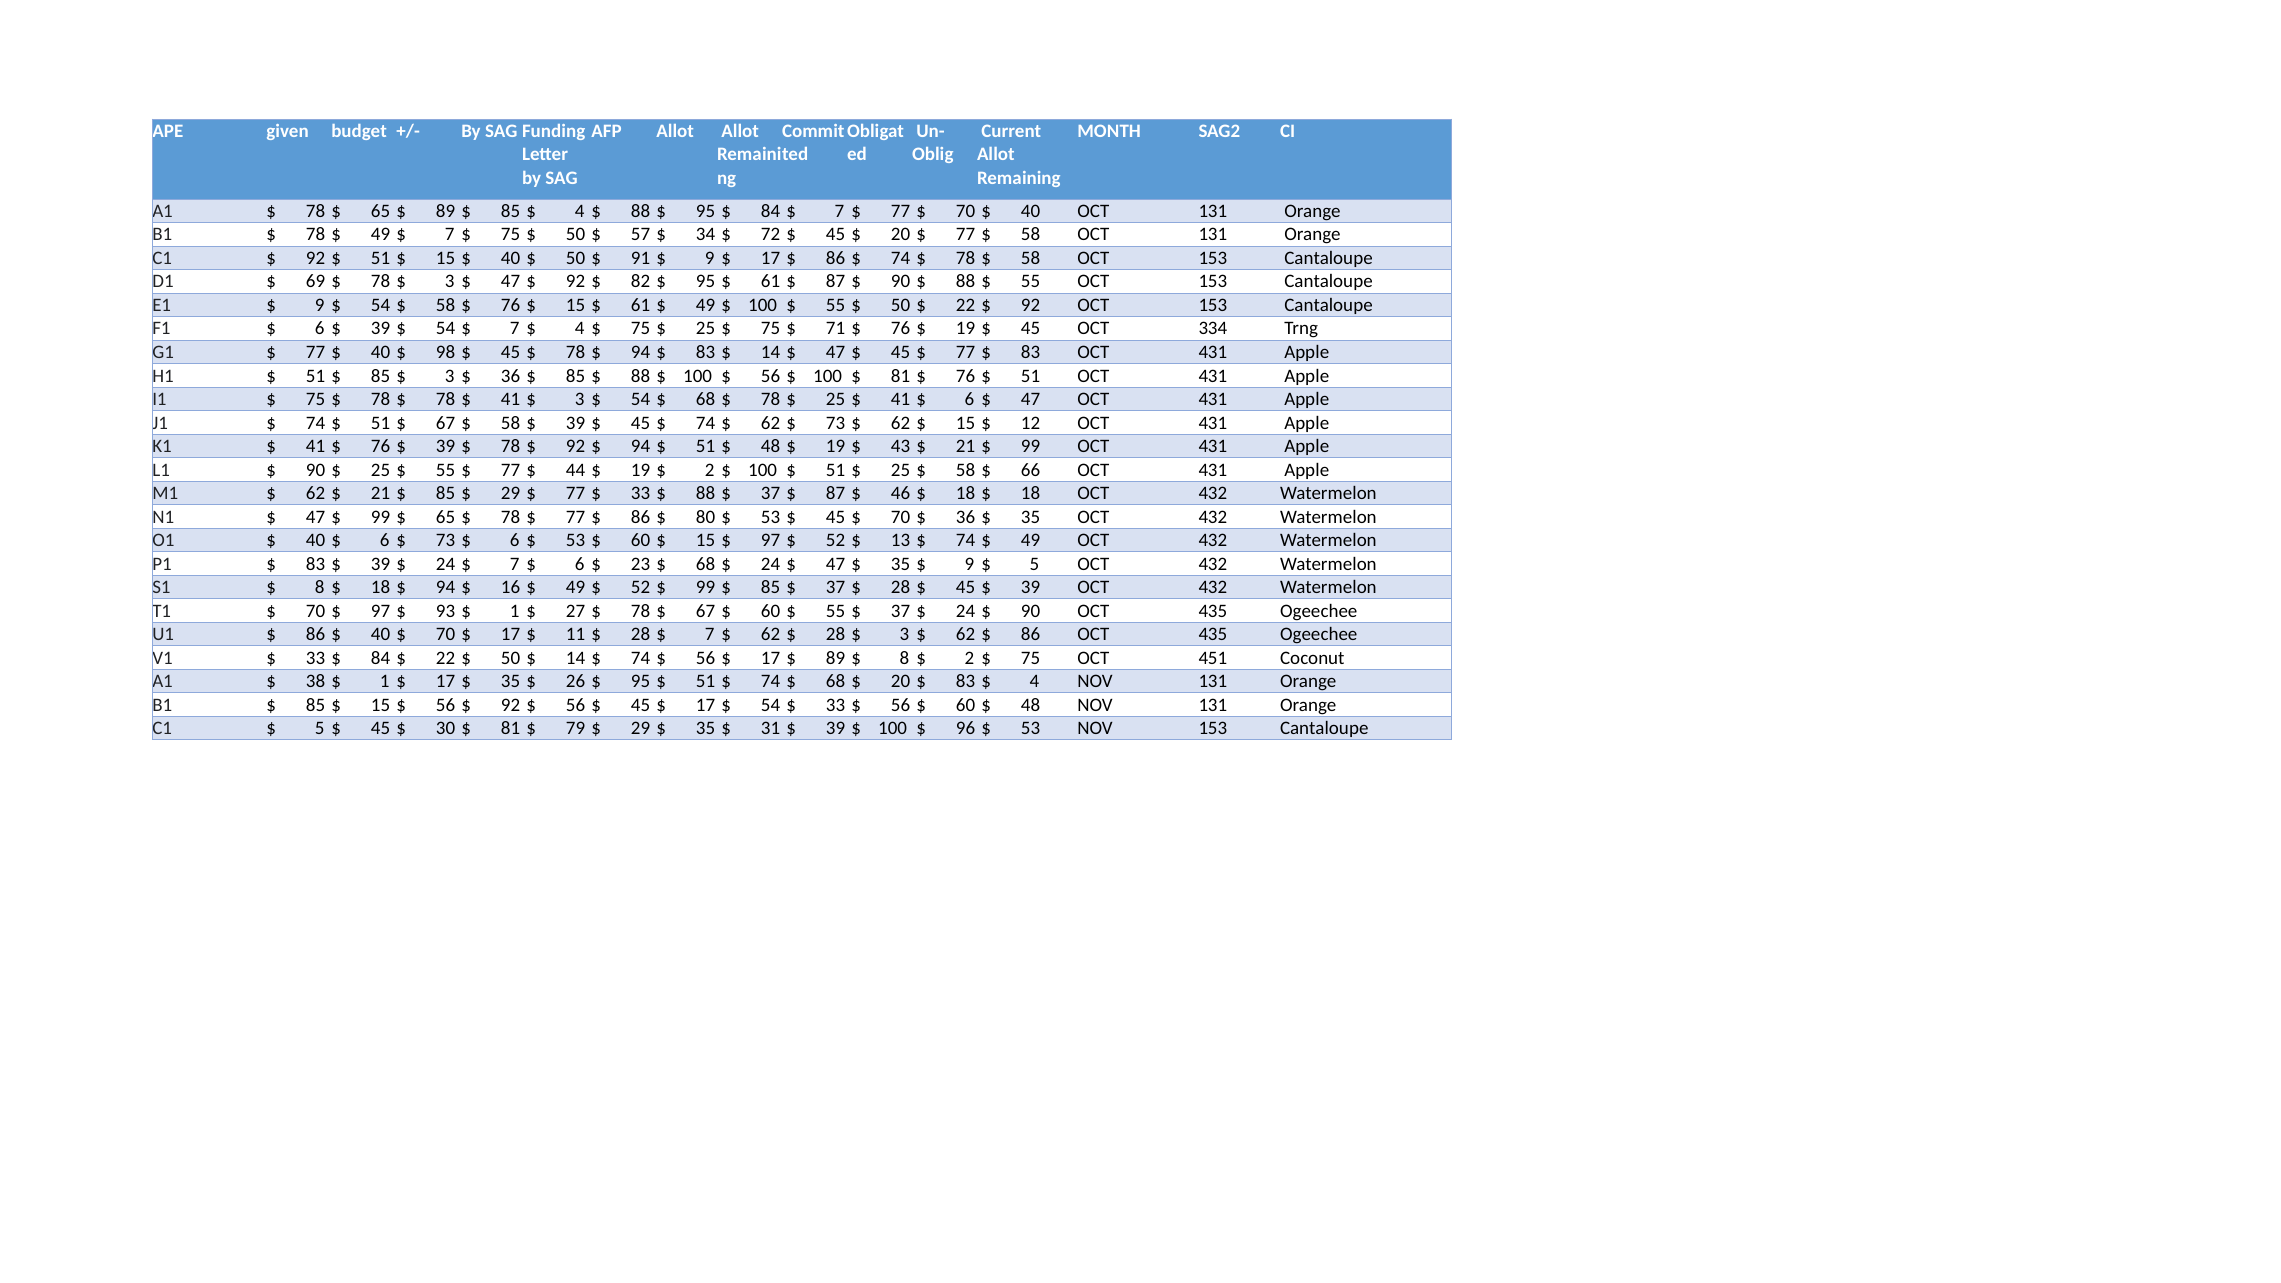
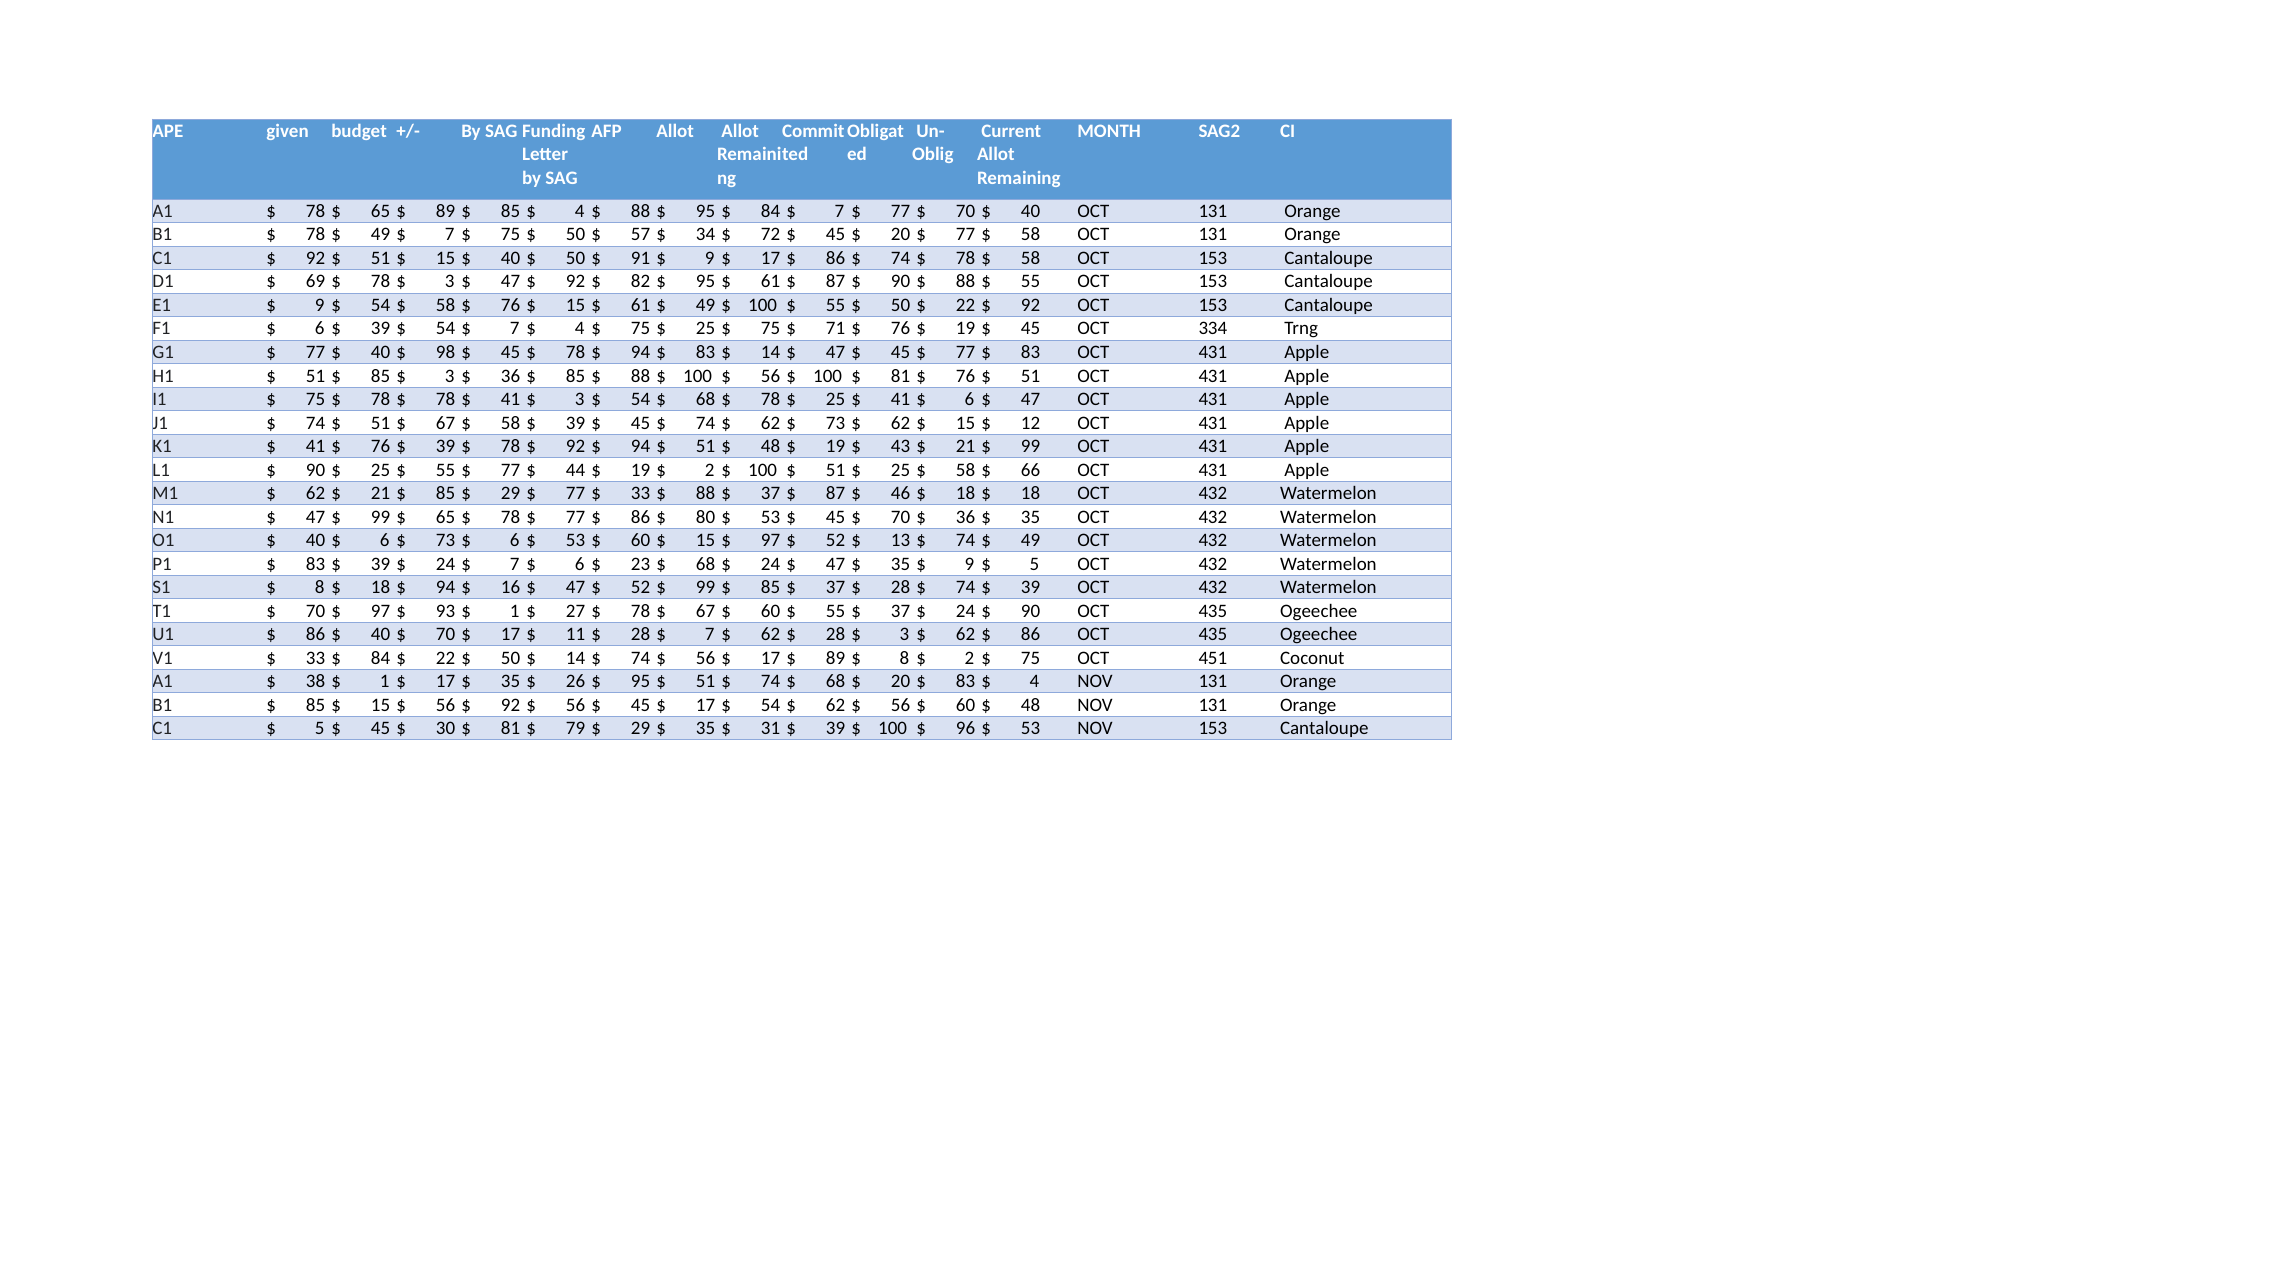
49: 49 -> 47 (576, 587)
45: 45 -> 74 (966, 587)
33: 33 -> 62 (836, 705)
